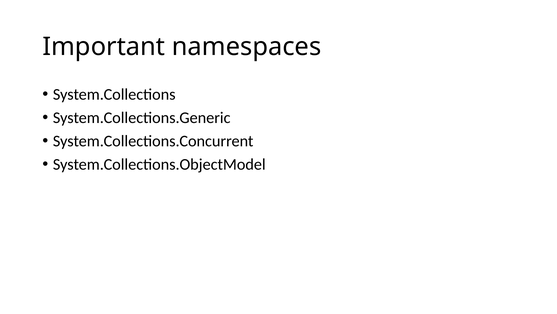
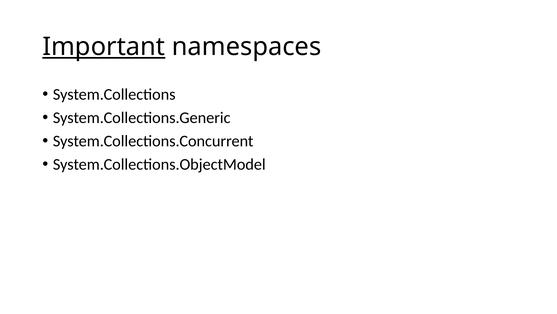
Important underline: none -> present (104, 47)
